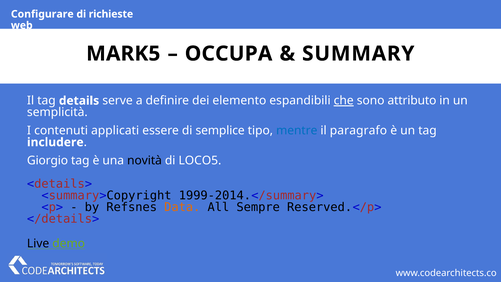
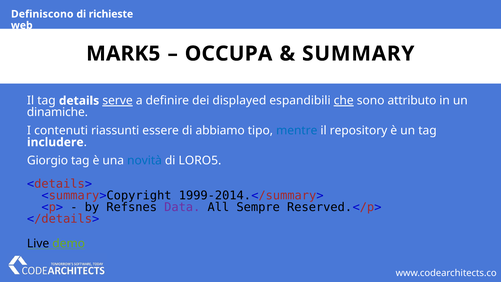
Configurare: Configurare -> Definiscono (42, 14)
serve underline: none -> present (118, 101)
elemento: elemento -> displayed (239, 101)
semplicità: semplicità -> dinamiche (57, 112)
applicati: applicati -> riassunti (115, 130)
semplice: semplice -> abbiamo (220, 130)
paragrafo: paragrafo -> repository (359, 130)
novità colour: black -> blue (145, 160)
LOCO5: LOCO5 -> LORO5 (200, 160)
Data colour: orange -> purple (182, 207)
